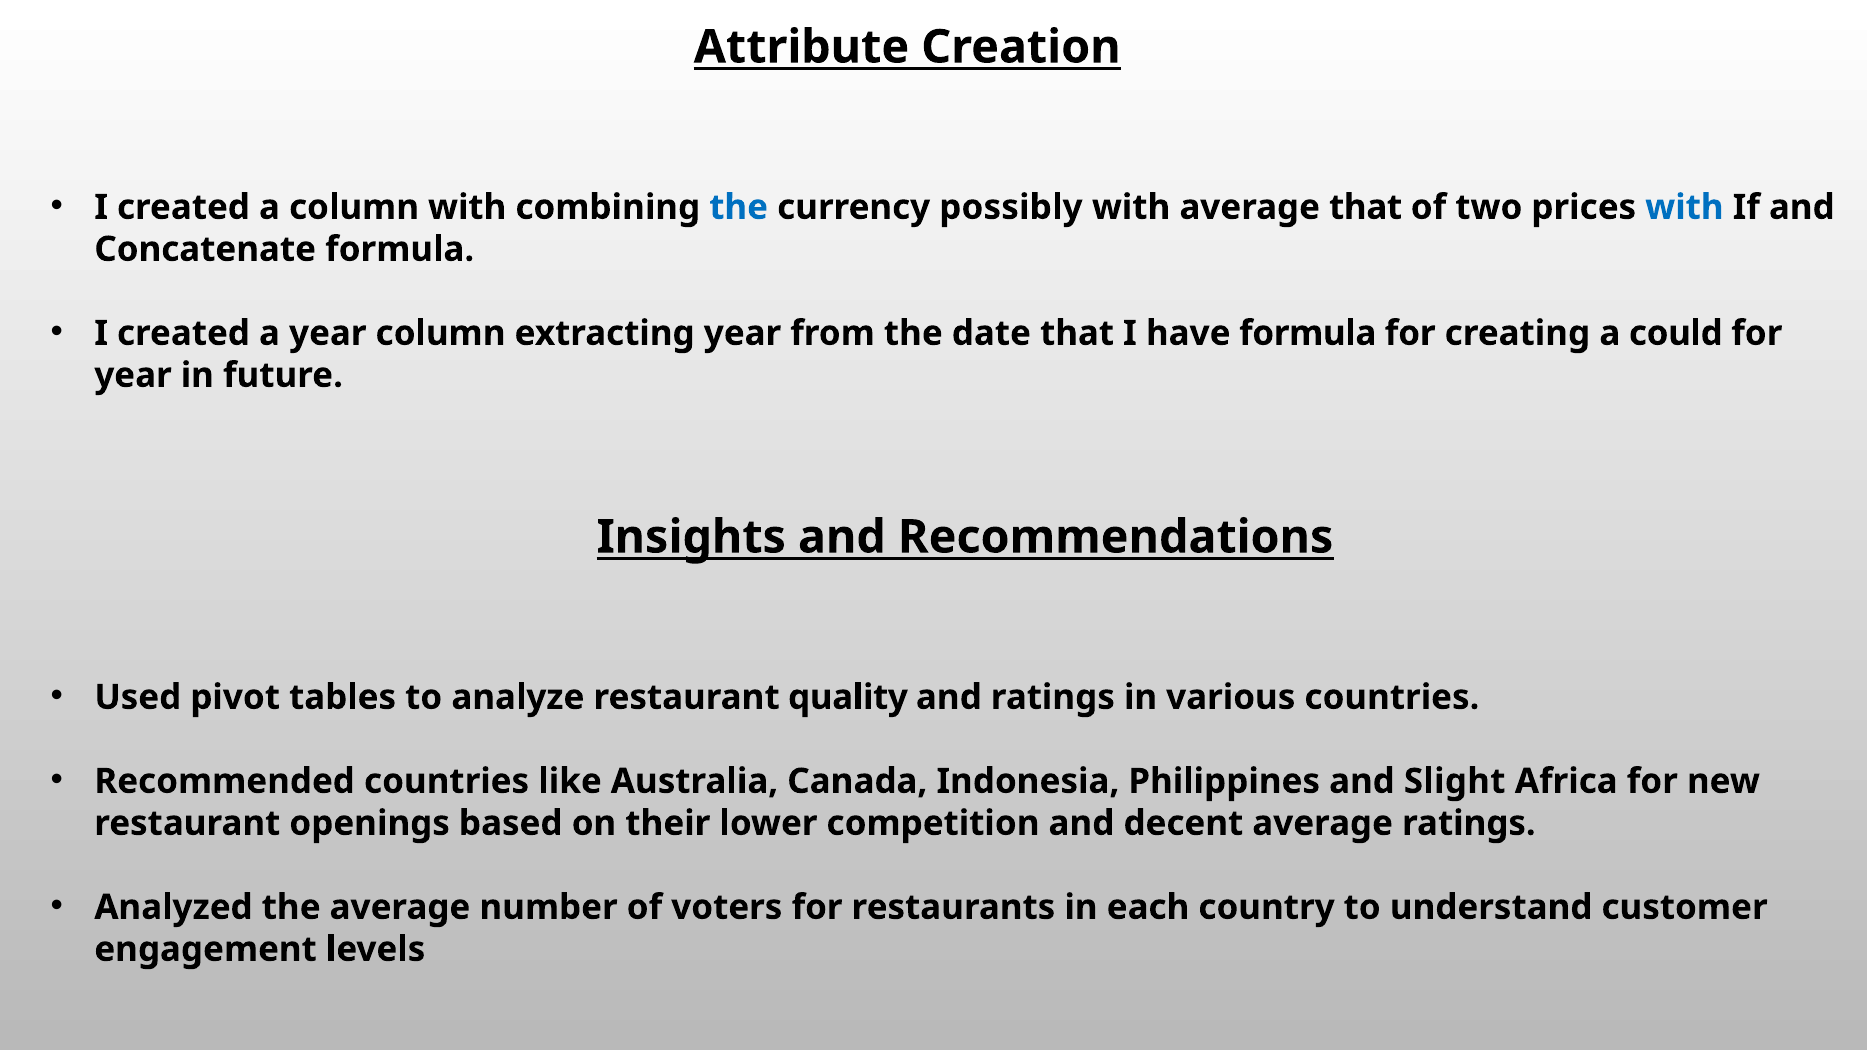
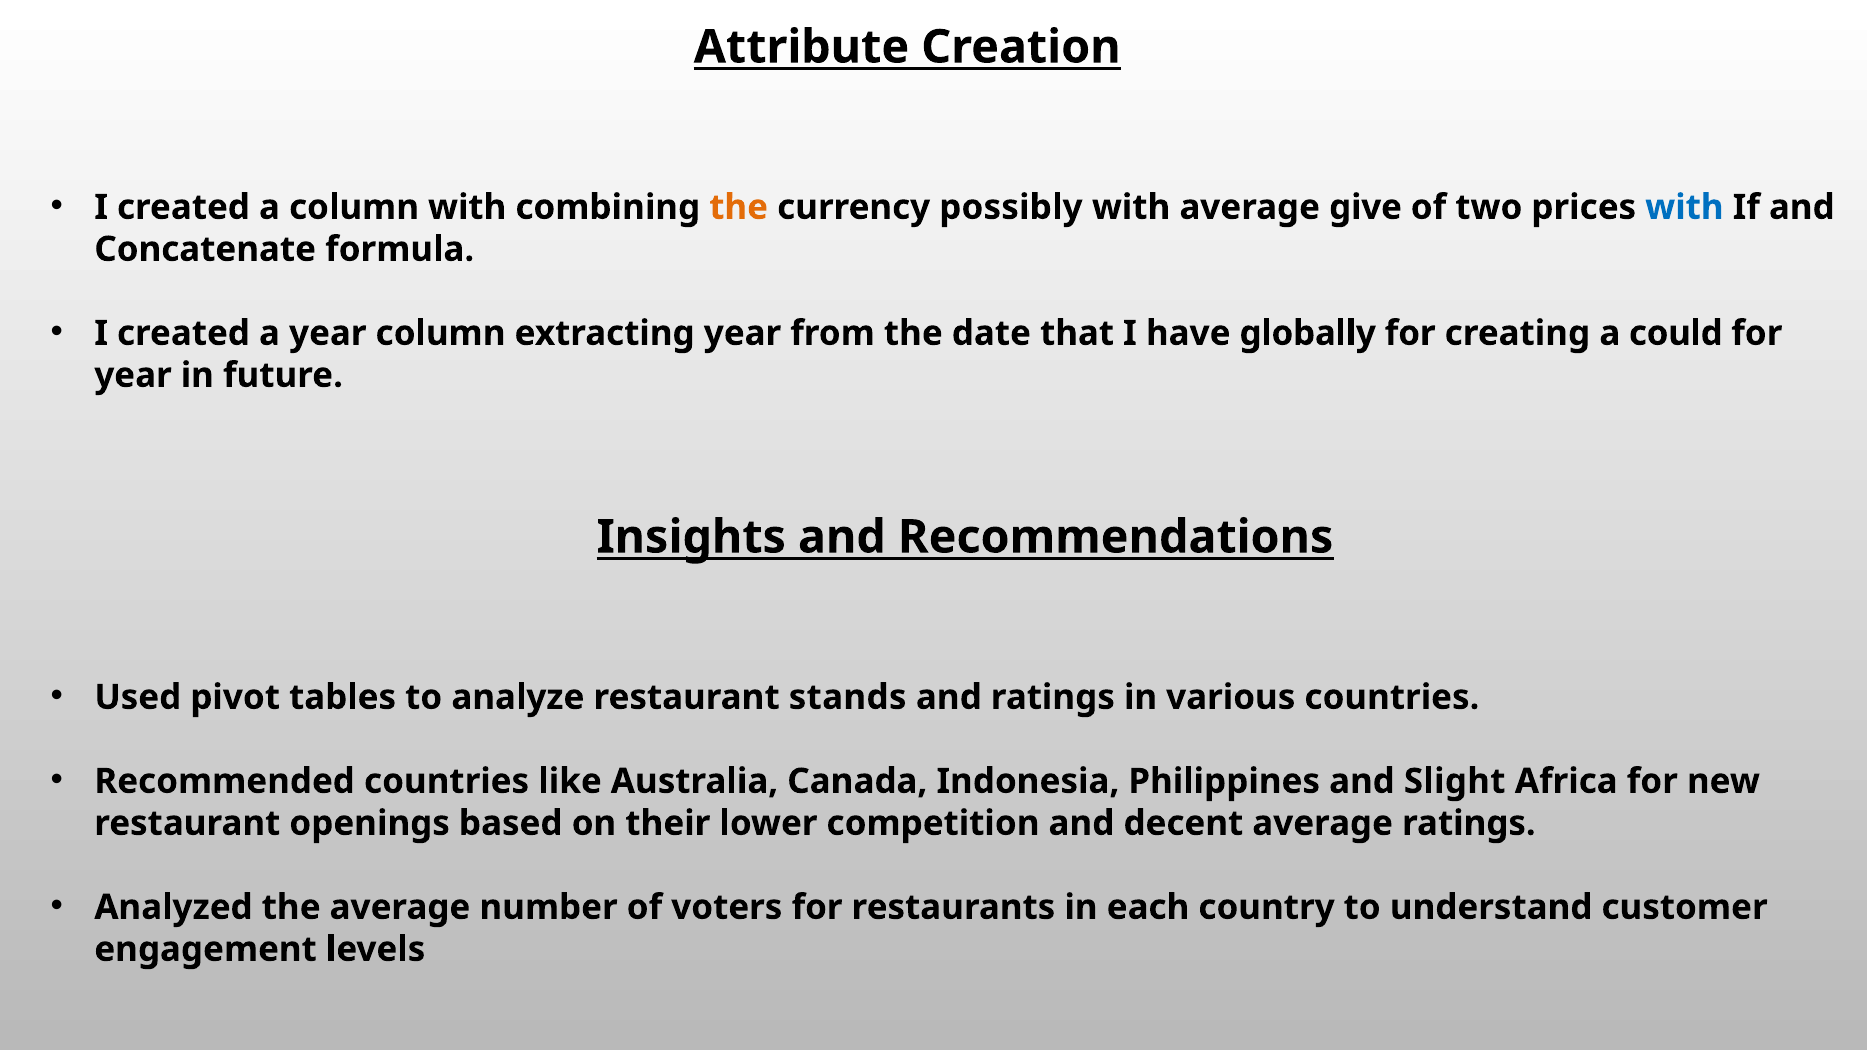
the colour: blue -> orange (739, 207)
average that: that -> give (1366, 207)
have formula: formula -> globally (1308, 333)
quality: quality -> stands (848, 697)
